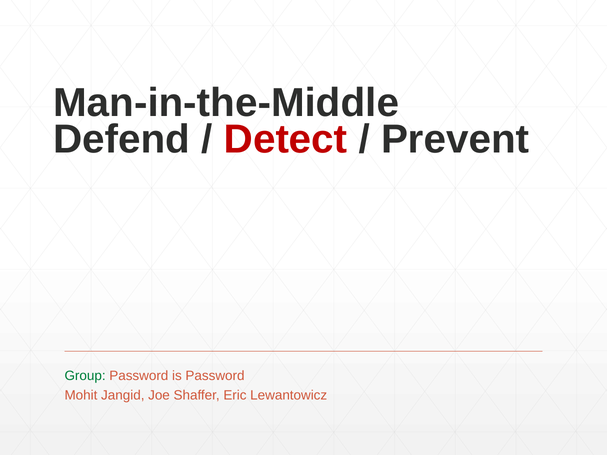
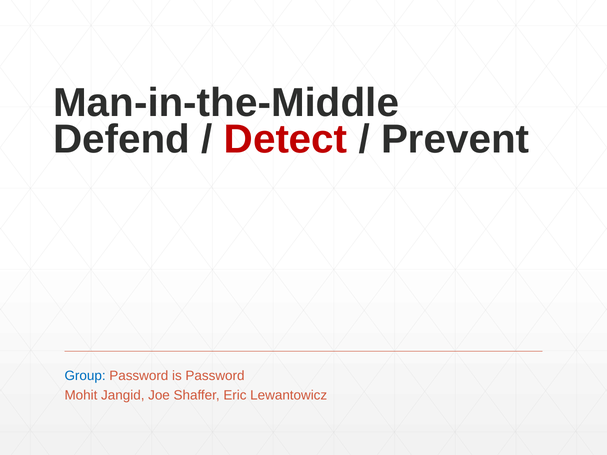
Group colour: green -> blue (85, 376)
